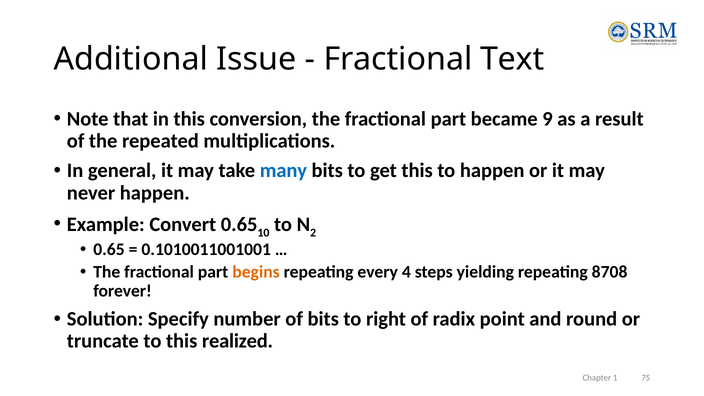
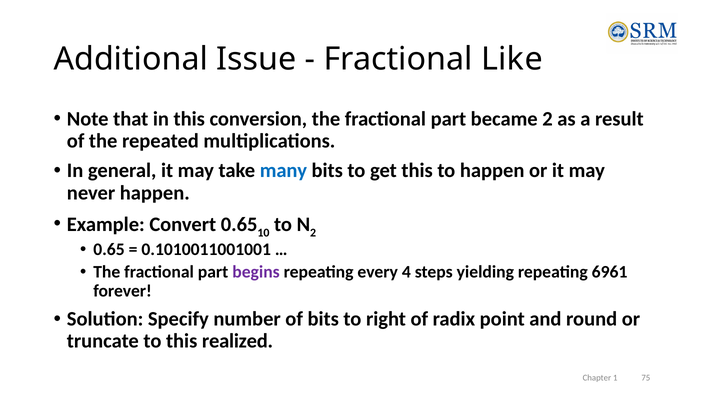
Text: Text -> Like (512, 59)
became 9: 9 -> 2 (547, 119)
begins colour: orange -> purple (256, 272)
8708: 8708 -> 6961 (610, 272)
